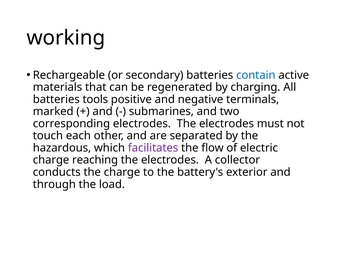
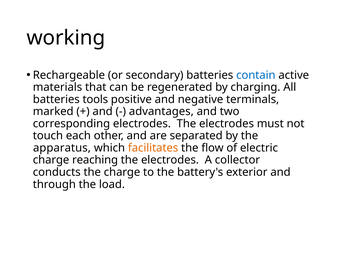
submarines: submarines -> advantages (161, 111)
hazardous: hazardous -> apparatus (62, 148)
facilitates colour: purple -> orange (153, 148)
